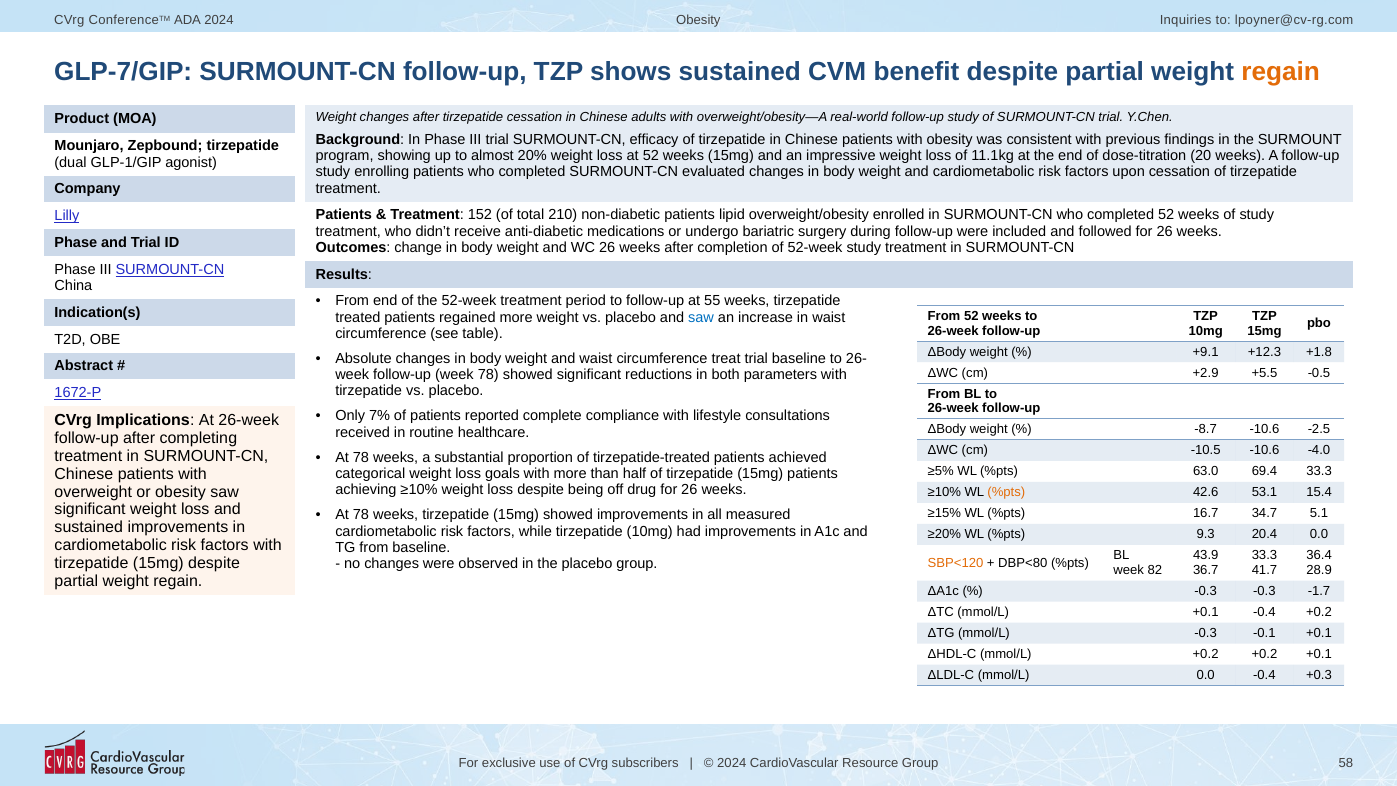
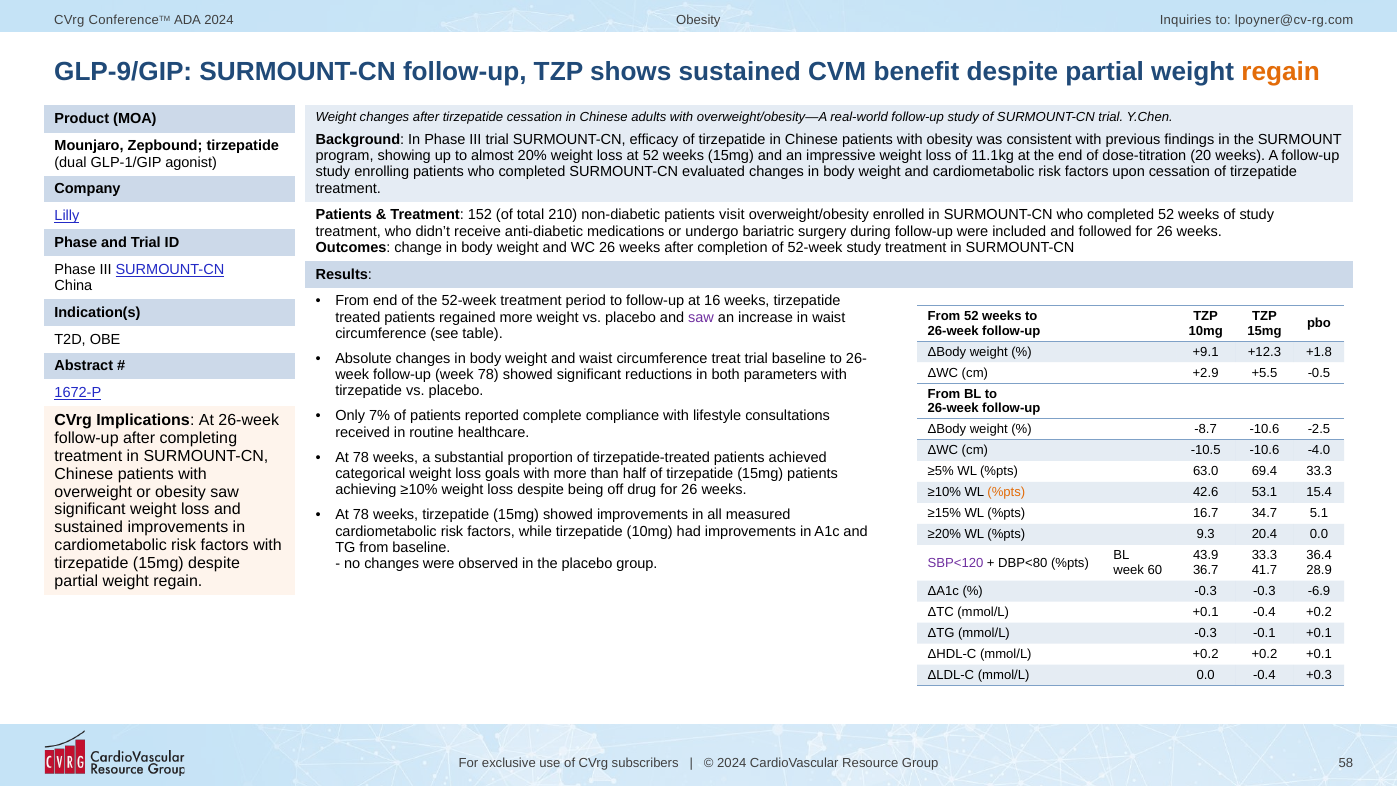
GLP-7/GIP: GLP-7/GIP -> GLP-9/GIP (123, 72)
lipid: lipid -> visit (732, 215)
55: 55 -> 16 (712, 301)
saw colour: blue -> purple (701, 317)
SBP<120 colour: orange -> purple (956, 563)
82: 82 -> 60 (1155, 570)
-1.7: -1.7 -> -6.9 (1319, 591)
